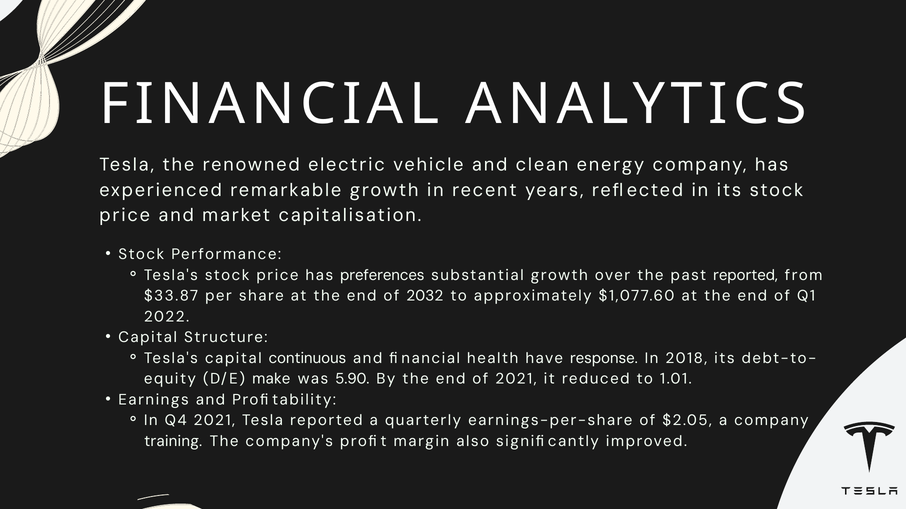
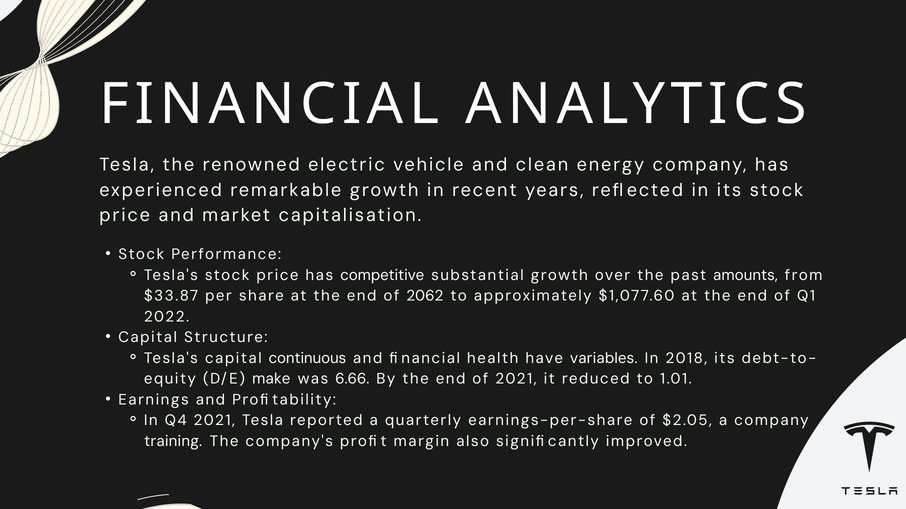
preferences: preferences -> competitive (382, 275)
past reported: reported -> amounts (745, 275)
2032: 2032 -> 2062 (425, 296)
response: response -> variables (604, 358)
5.90: 5.90 -> 6.66 (352, 379)
